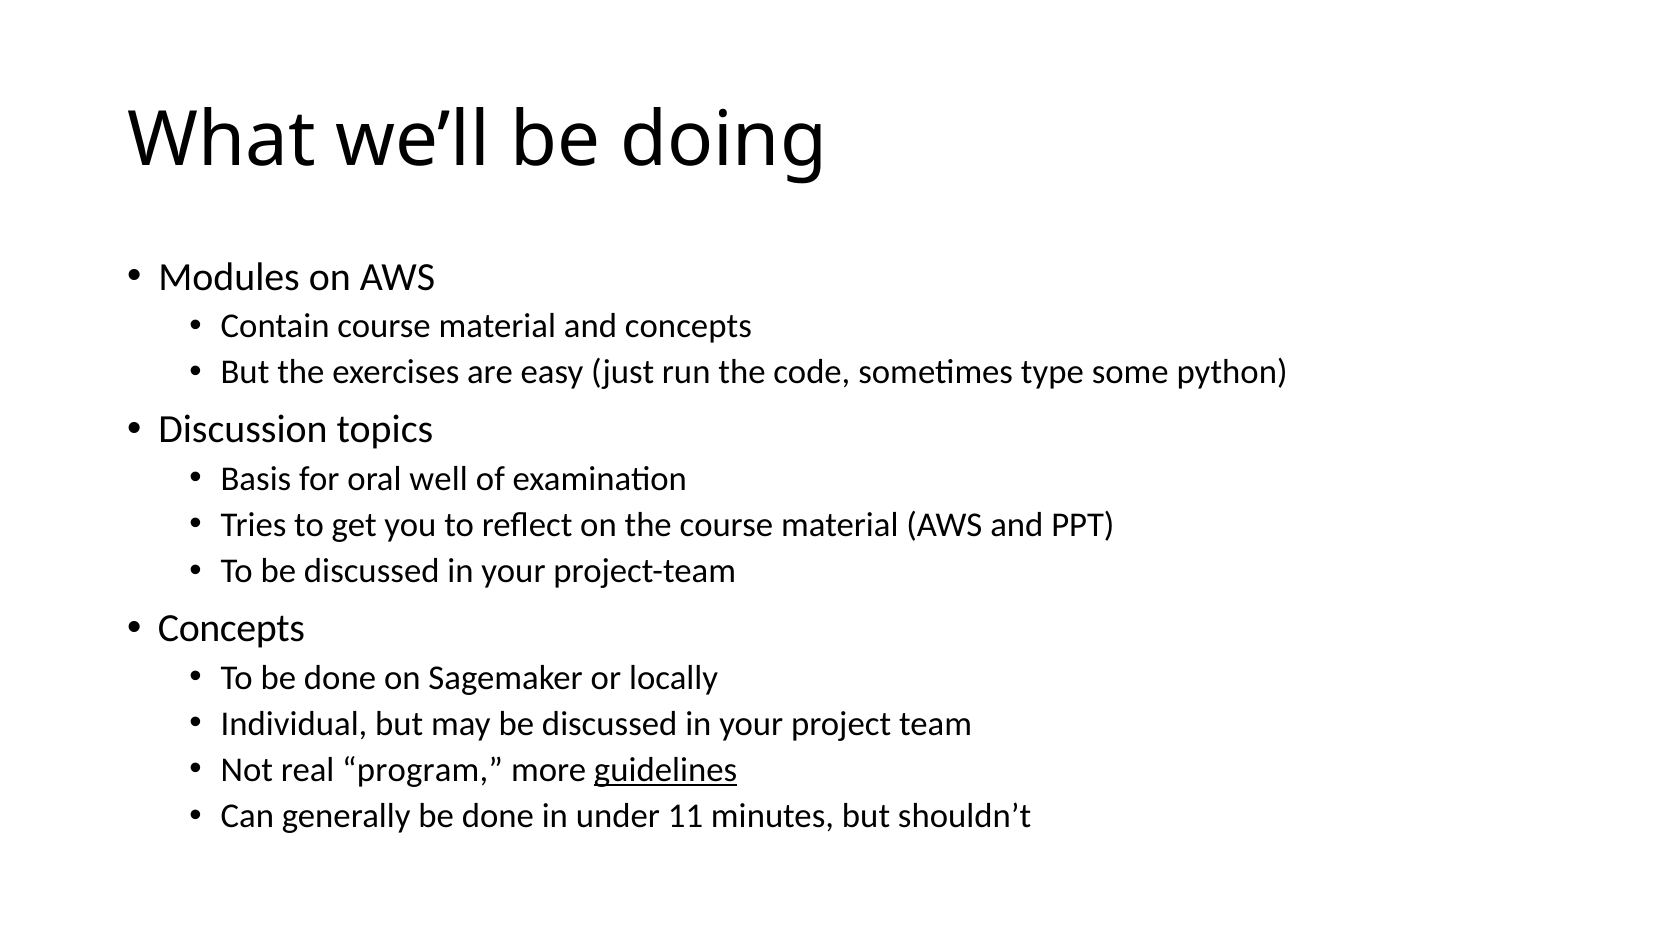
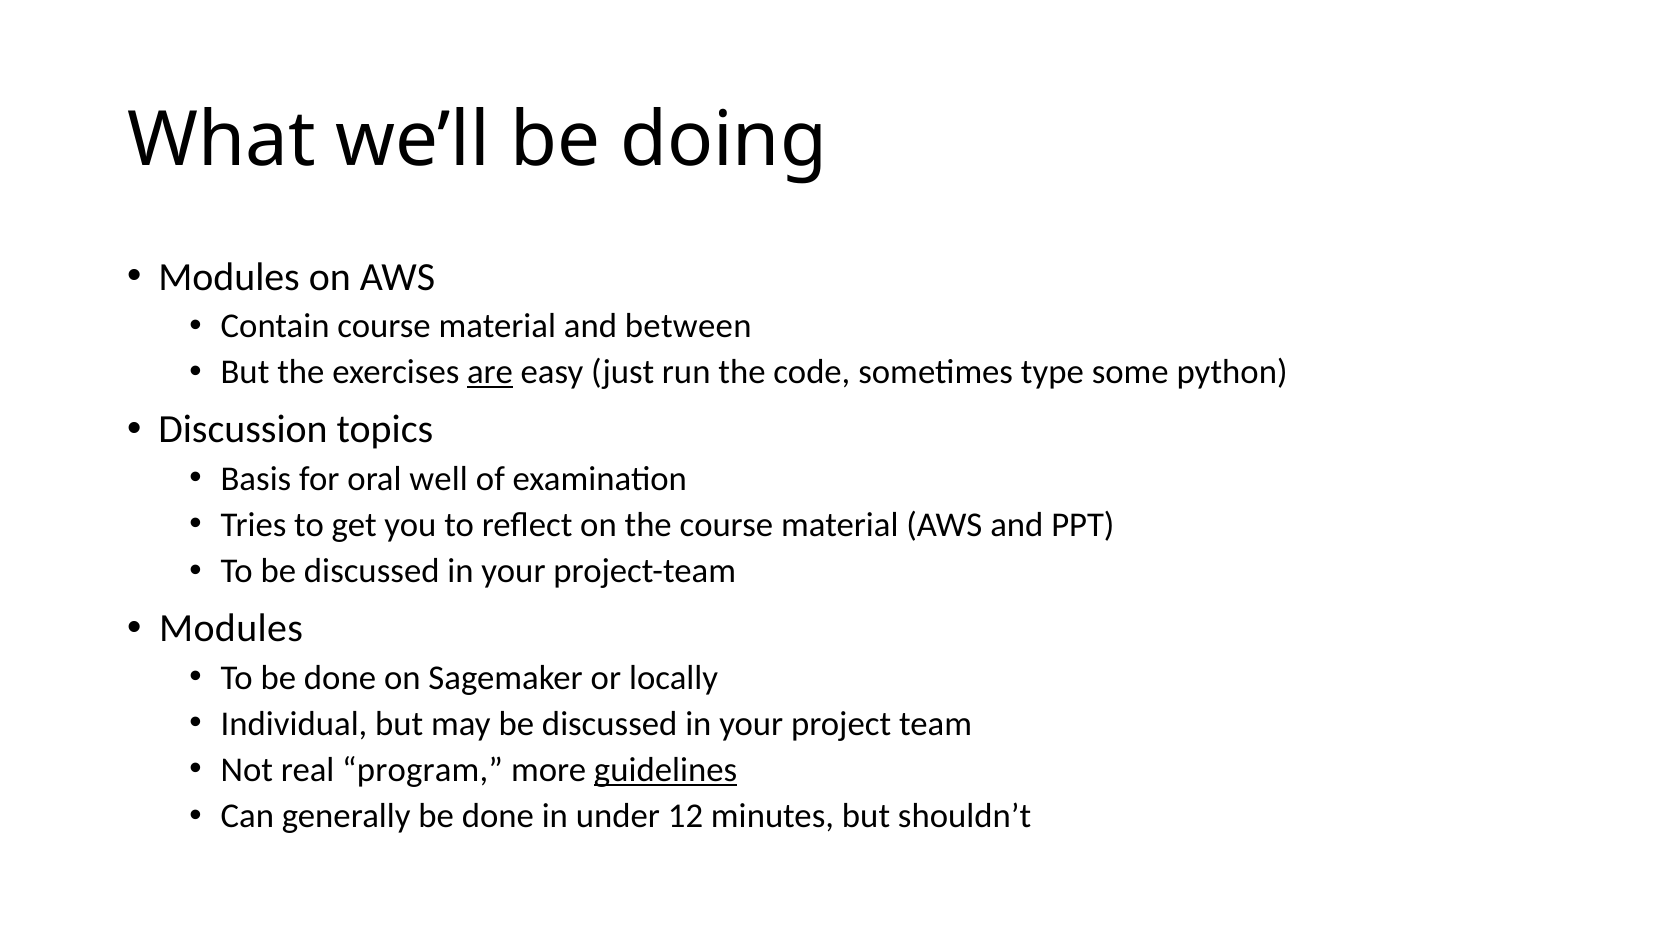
and concepts: concepts -> between (688, 326)
are underline: none -> present (490, 372)
Concepts: Concepts -> Modules (231, 629)
11: 11 -> 12 (685, 816)
